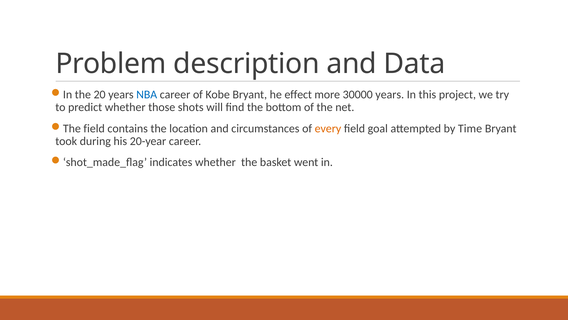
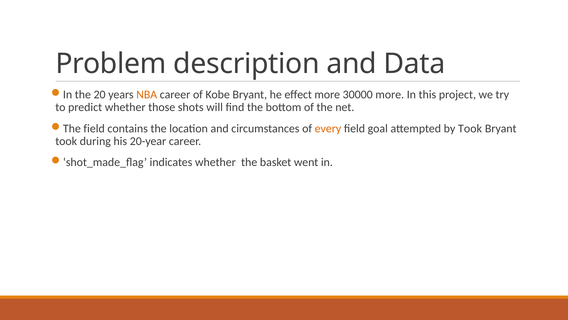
NBA colour: blue -> orange (147, 94)
30000 years: years -> more (390, 94)
by Time: Time -> Took (470, 128)
